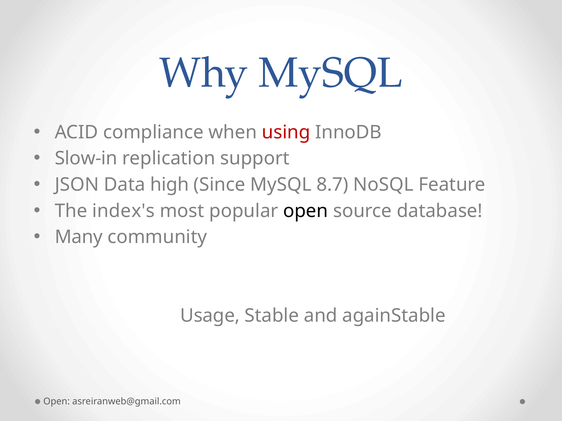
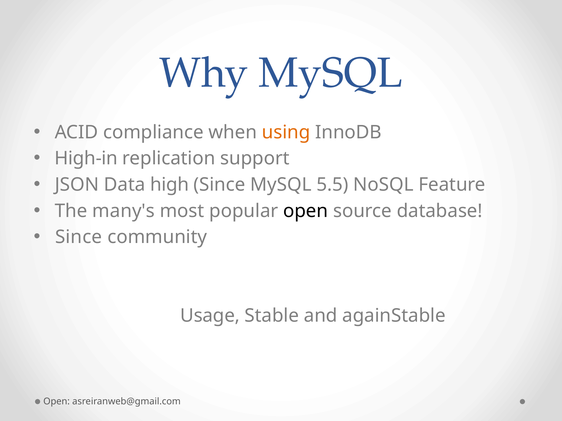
using colour: red -> orange (286, 132)
Slow-in: Slow-in -> High-in (86, 159)
8.7: 8.7 -> 5.5 (332, 185)
index's: index's -> many's (124, 211)
Many: Many -> Since (79, 237)
